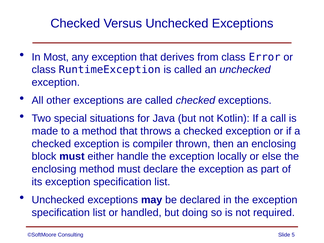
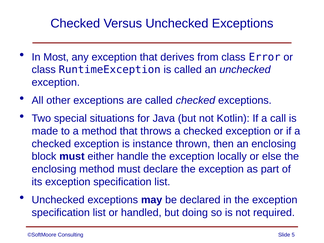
compiler: compiler -> instance (153, 144)
